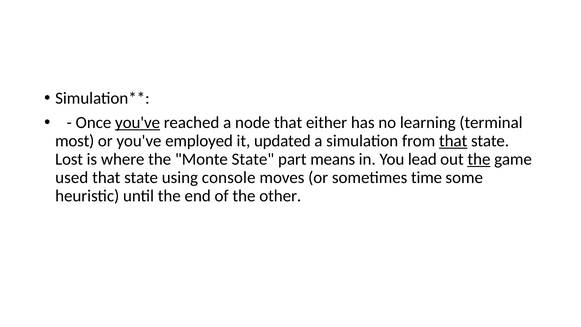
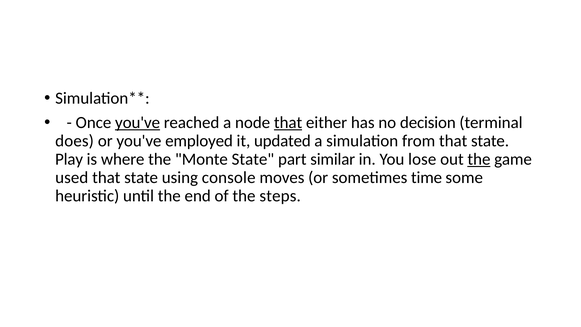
that underline: none -> present (288, 123)
learning: learning -> decision (428, 123)
most: most -> does (75, 141)
that underline: present -> none (453, 141)
Lost: Lost -> Play (69, 159)
means: means -> similar (333, 159)
lead: lead -> lose (422, 159)
other: other -> steps (280, 196)
